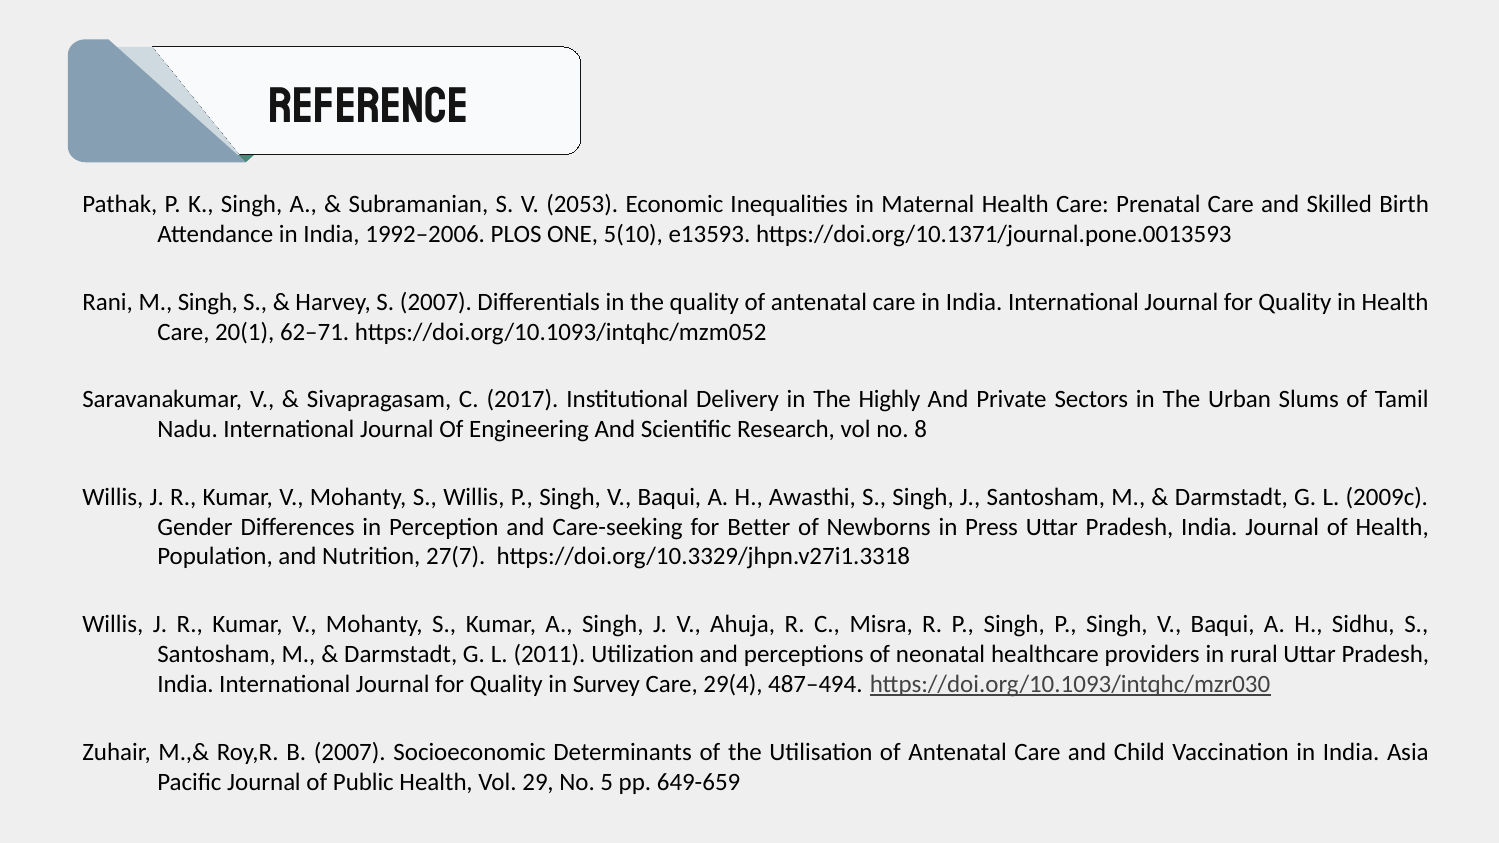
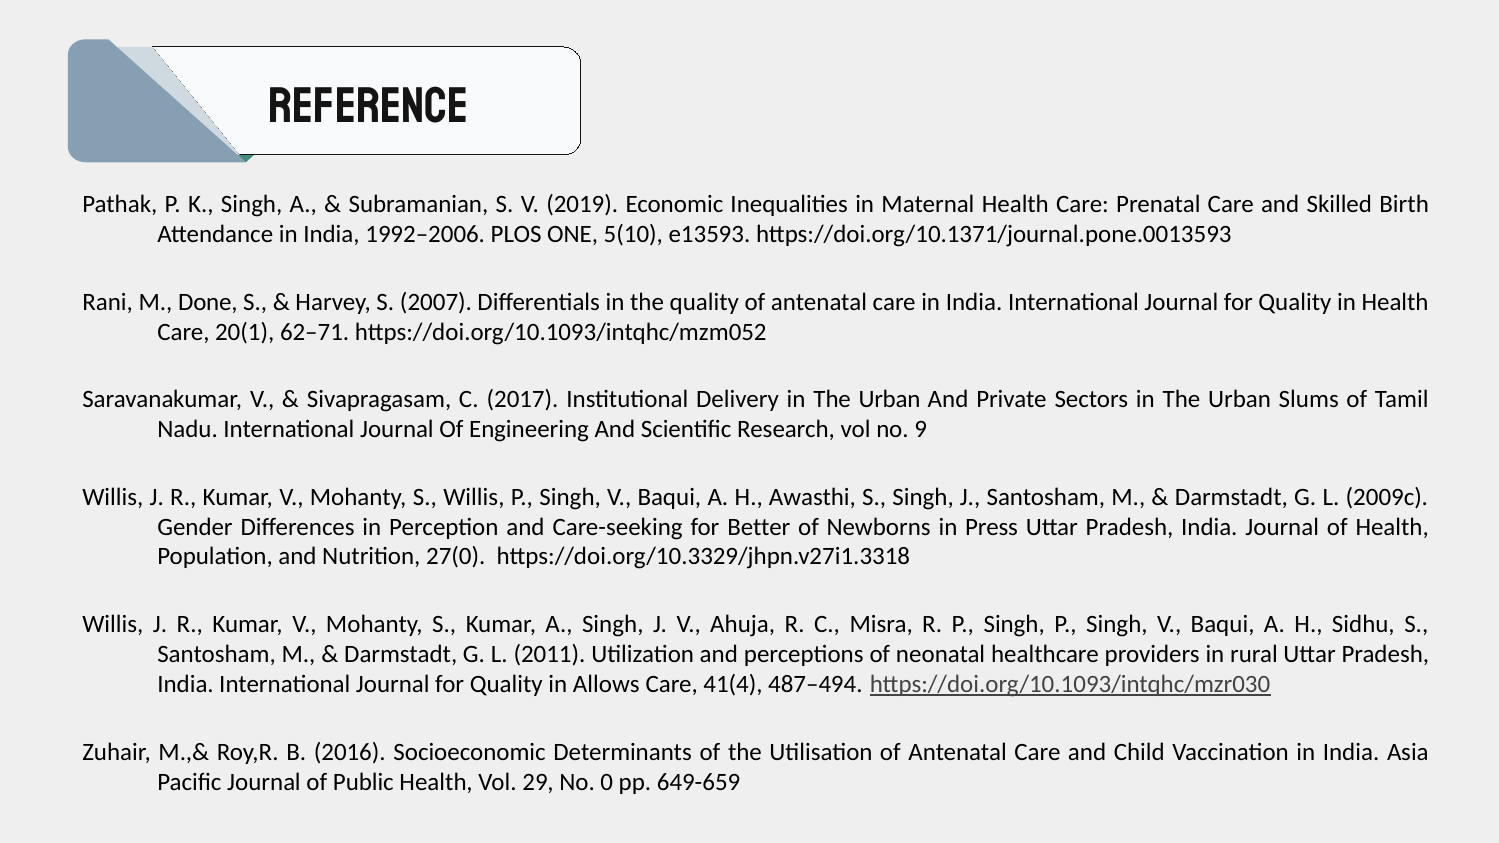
2053: 2053 -> 2019 (582, 205)
M Singh: Singh -> Done (208, 302)
Delivery in The Highly: Highly -> Urban (889, 400)
8: 8 -> 9 (921, 429)
27(7: 27(7 -> 27(0 (456, 557)
Survey: Survey -> Allows (606, 684)
29(4: 29(4 -> 41(4 (733, 684)
B 2007: 2007 -> 2016 (350, 752)
5: 5 -> 0 (607, 782)
